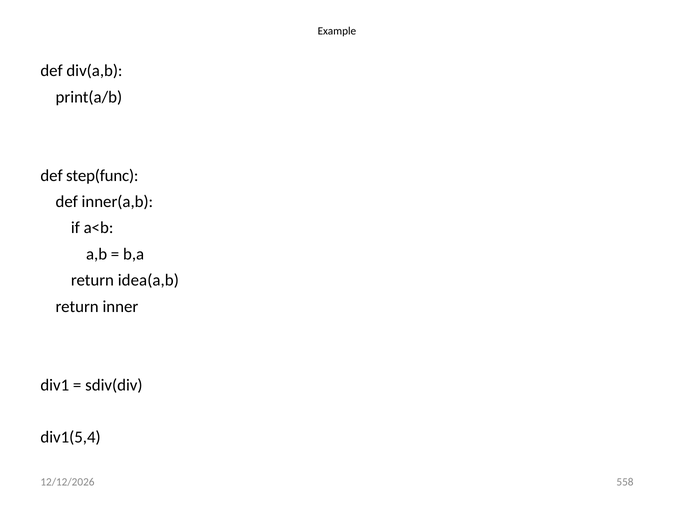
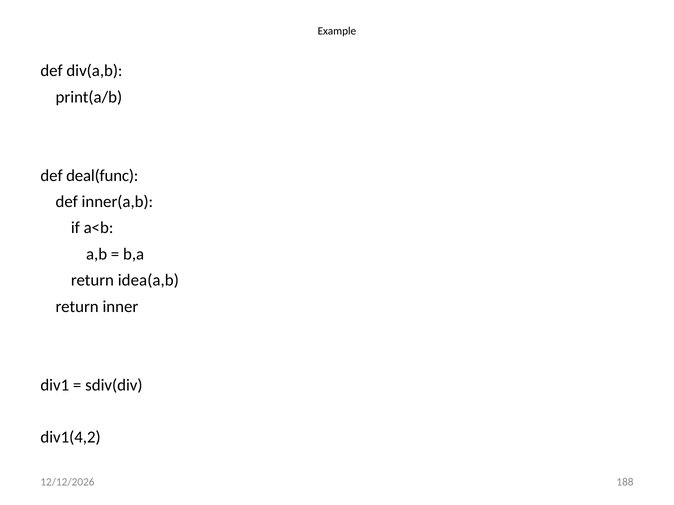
step(func: step(func -> deal(func (102, 176)
div1(5,4: div1(5,4 -> div1(4,2 (71, 438)
558: 558 -> 188 (625, 483)
